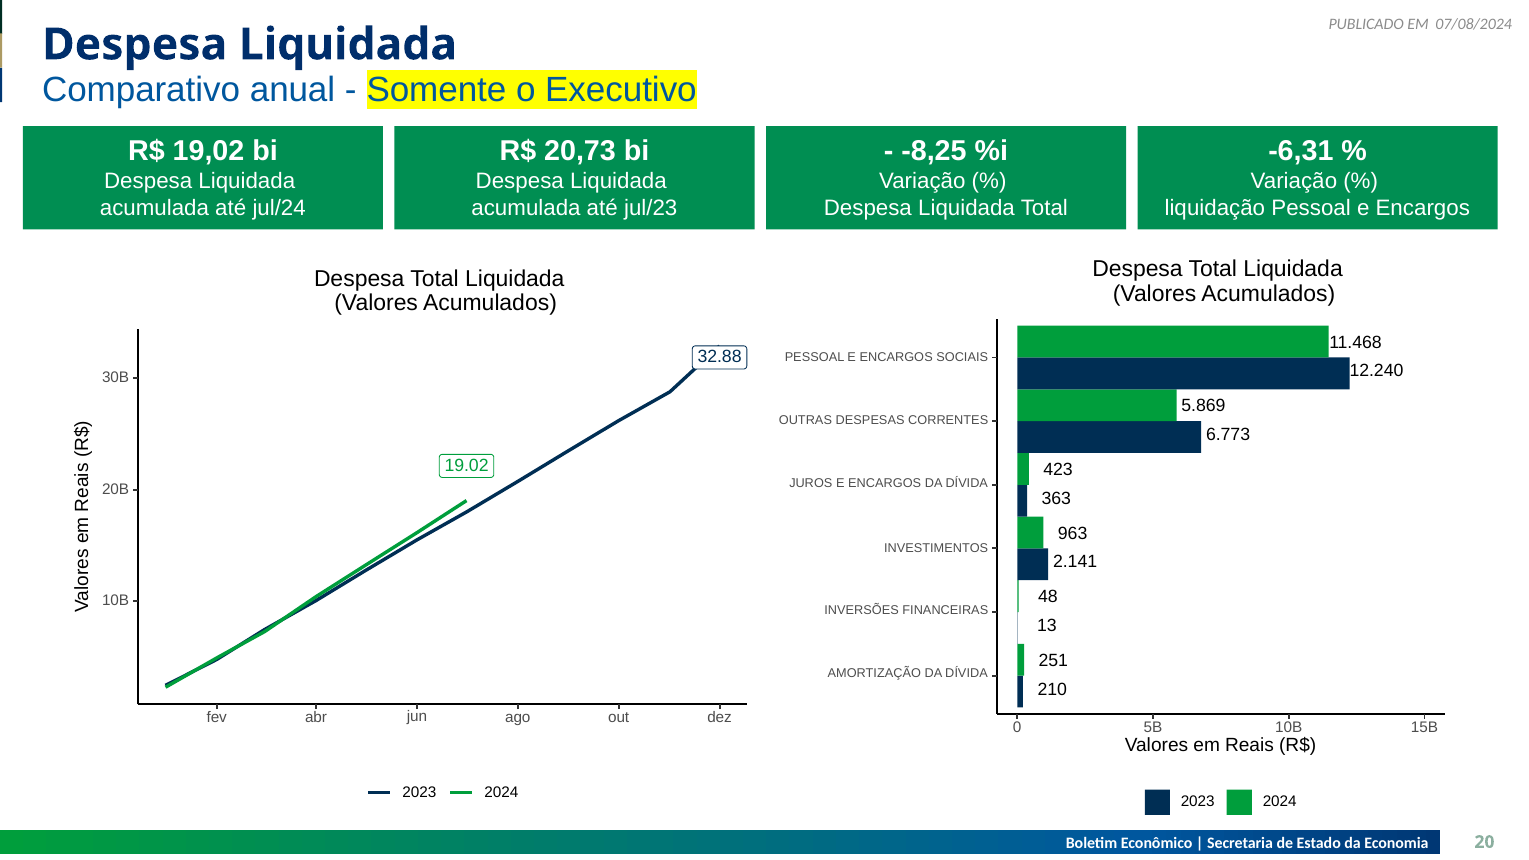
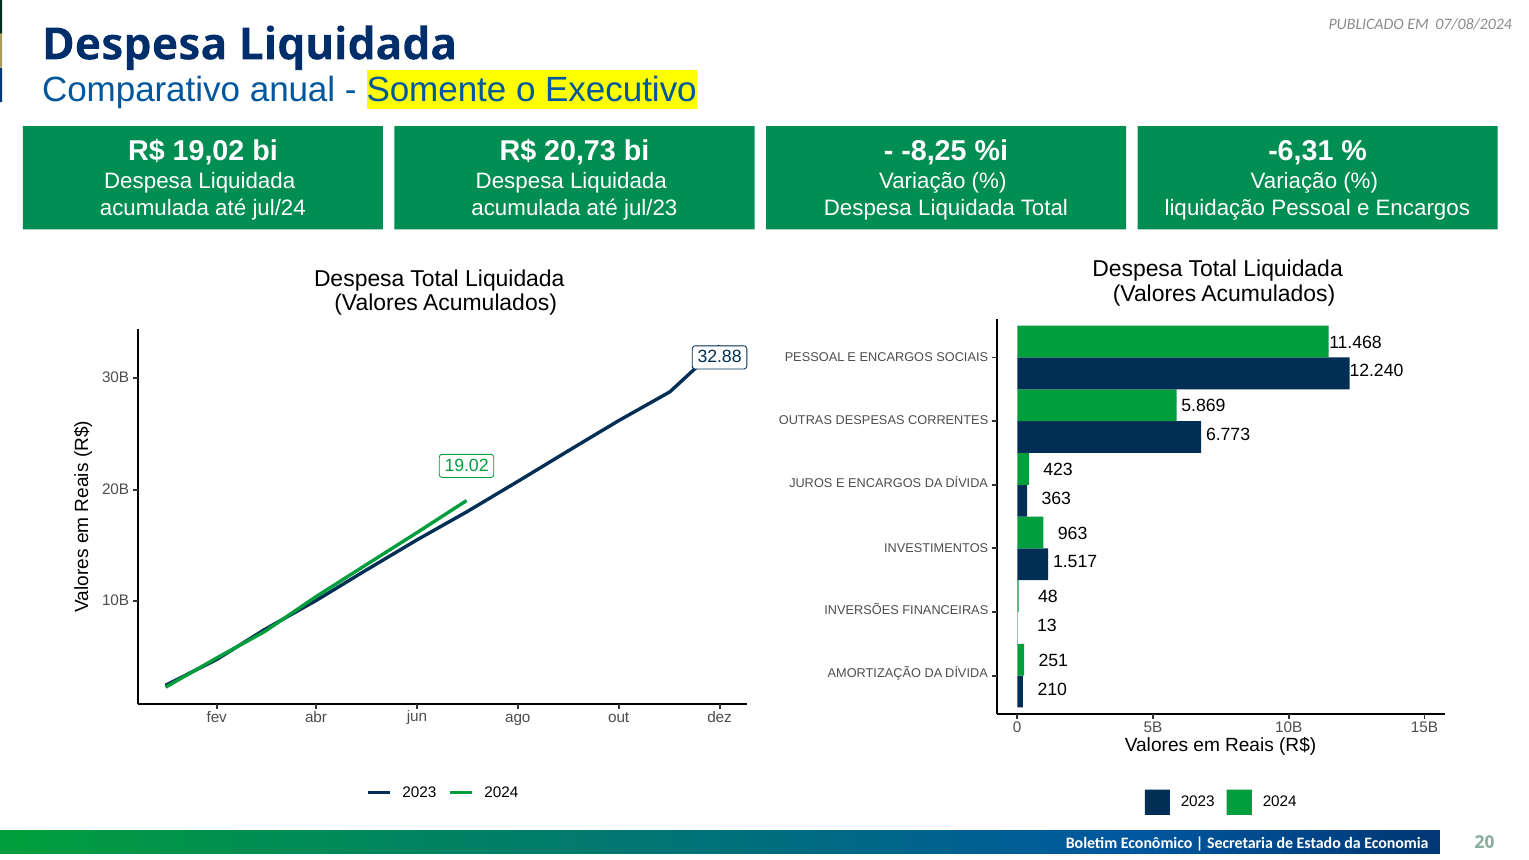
2.141: 2.141 -> 1.517 (1075, 562)
